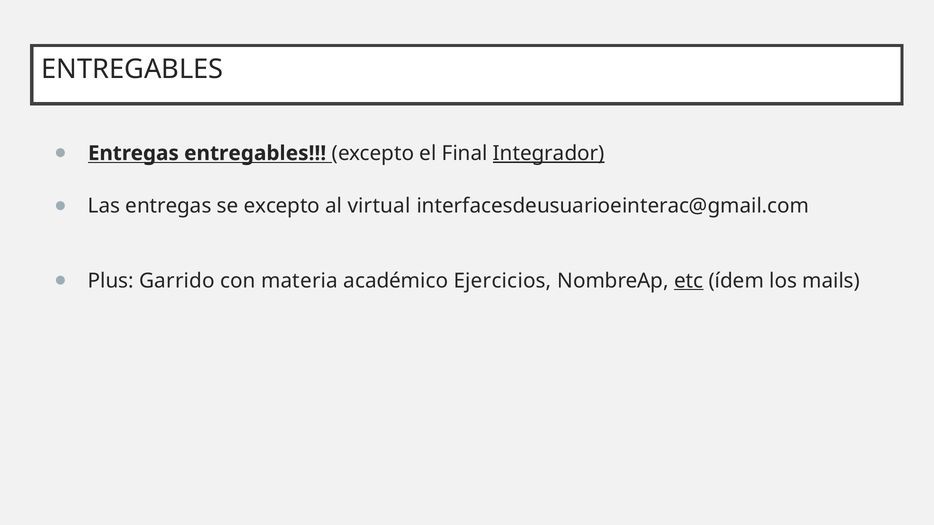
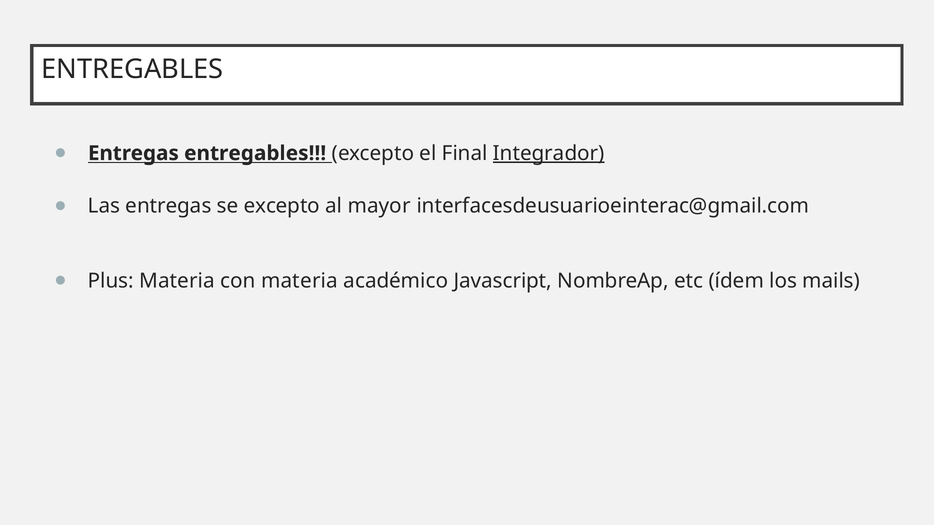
virtual: virtual -> mayor (379, 206)
Plus Garrido: Garrido -> Materia (177, 281)
Ejercicios: Ejercicios -> Javascript (503, 281)
etc underline: present -> none (689, 281)
